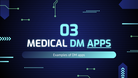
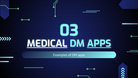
MEDICAL underline: none -> present (47, 43)
